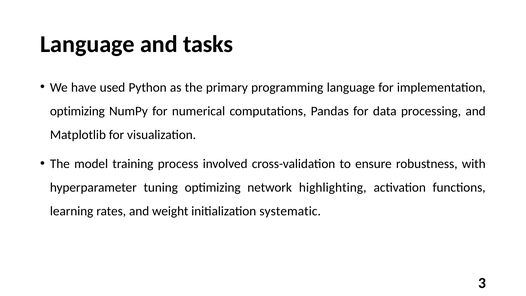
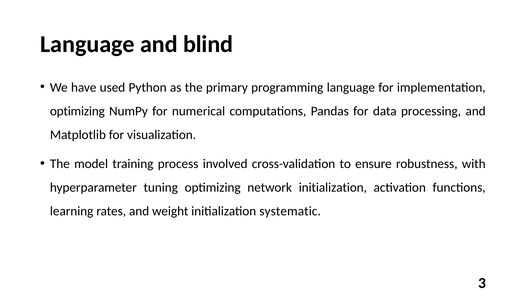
tasks: tasks -> blind (208, 44)
network highlighting: highlighting -> initialization (333, 187)
